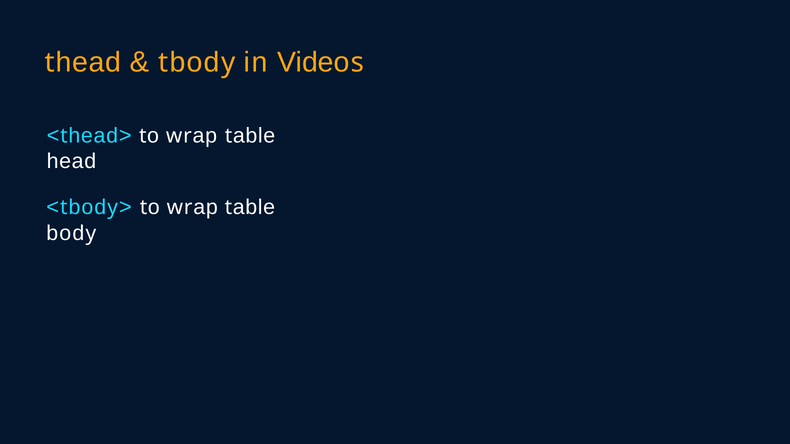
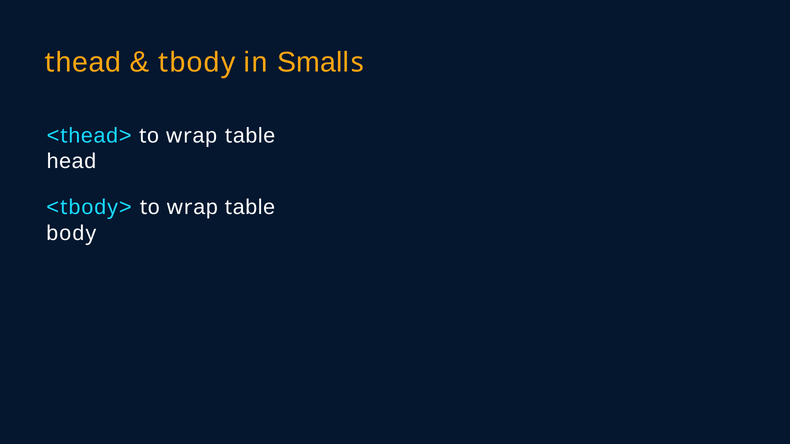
Video: Video -> Small (313, 62)
